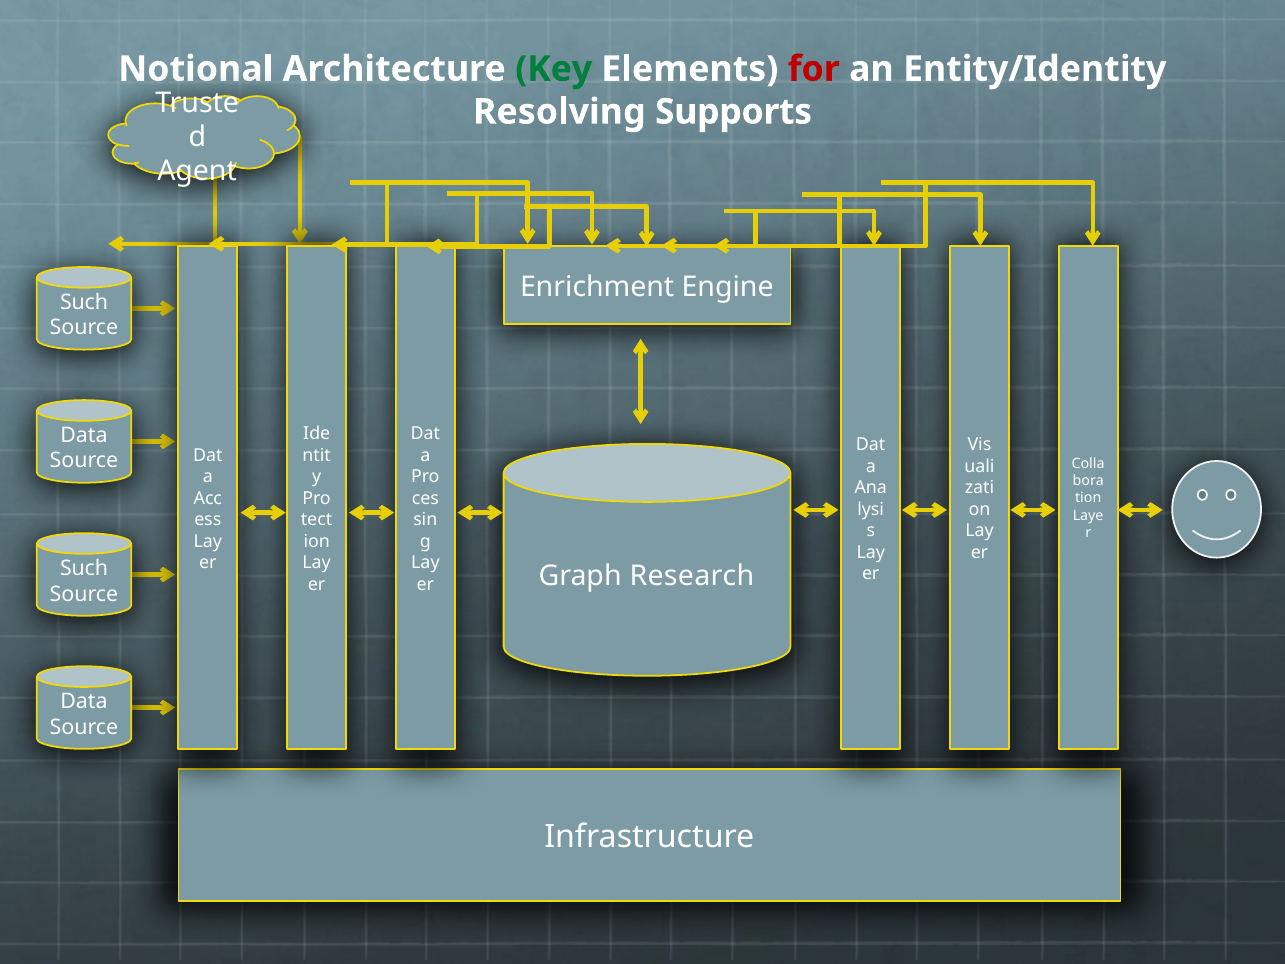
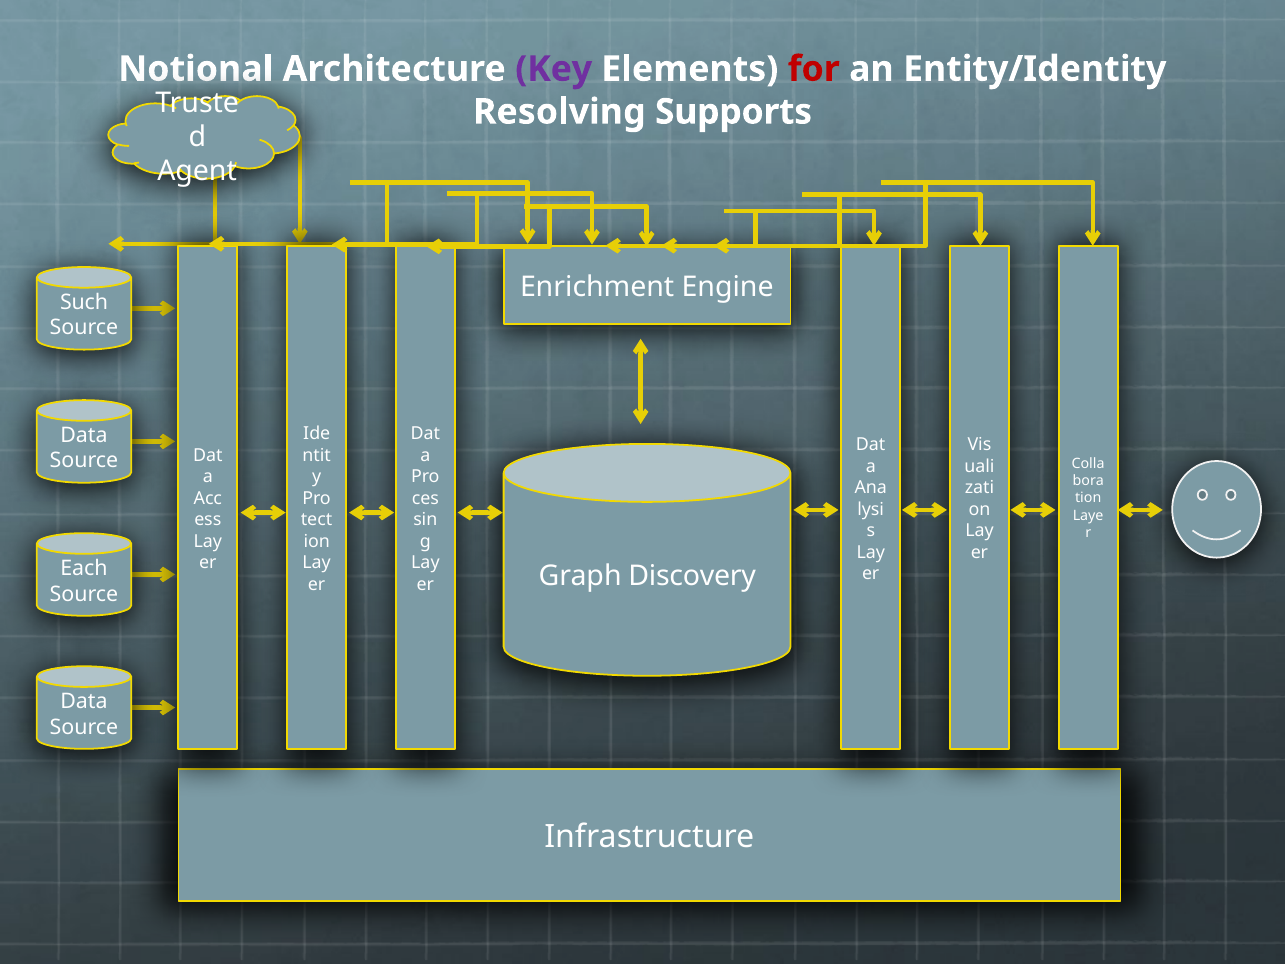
Key colour: green -> purple (554, 69)
Such: Such -> Each (84, 568)
Research: Research -> Discovery (692, 576)
